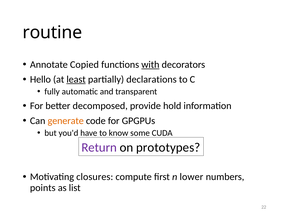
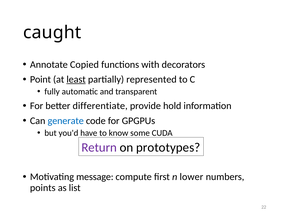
routine: routine -> caught (52, 32)
with underline: present -> none (150, 65)
Hello: Hello -> Point (40, 79)
declarations: declarations -> represented (151, 79)
decomposed: decomposed -> differentiate (100, 106)
generate colour: orange -> blue (66, 121)
closures: closures -> message (95, 177)
